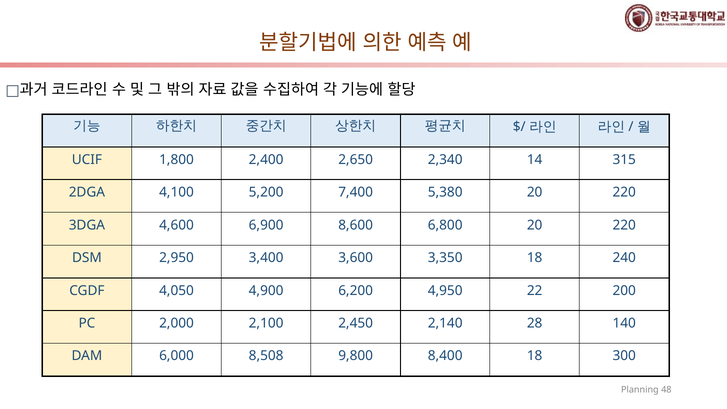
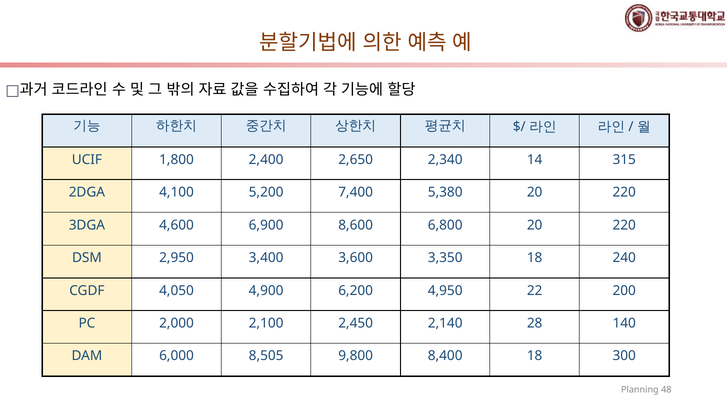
8,508: 8,508 -> 8,505 (266, 356)
